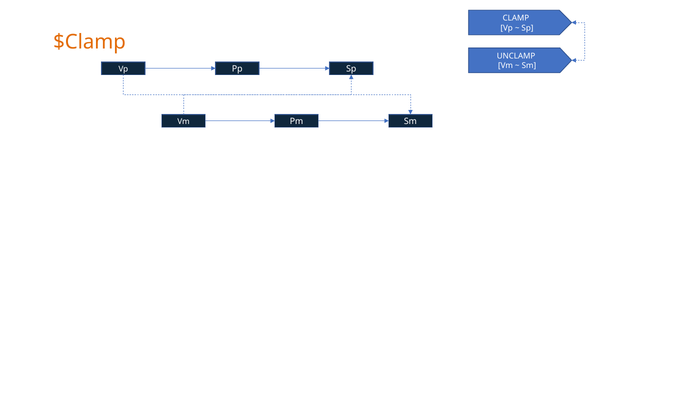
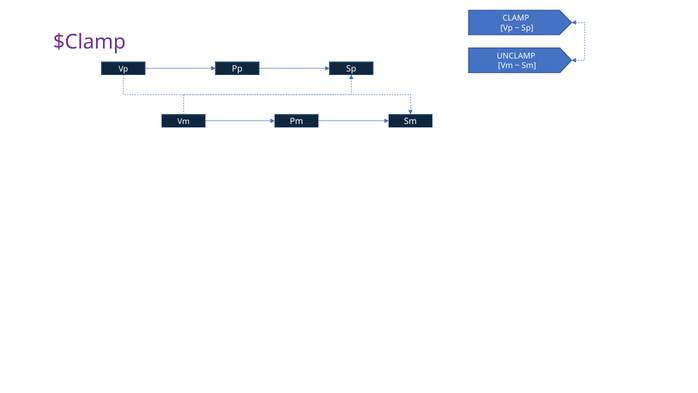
$Clamp colour: orange -> purple (90, 42)
